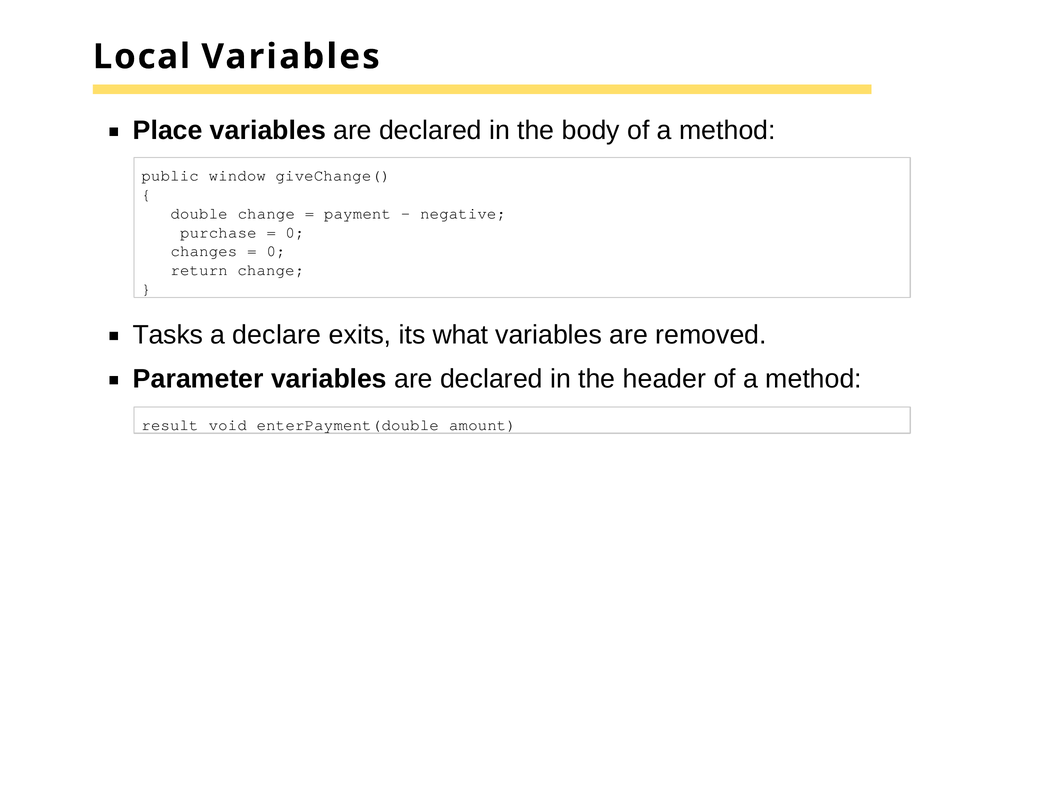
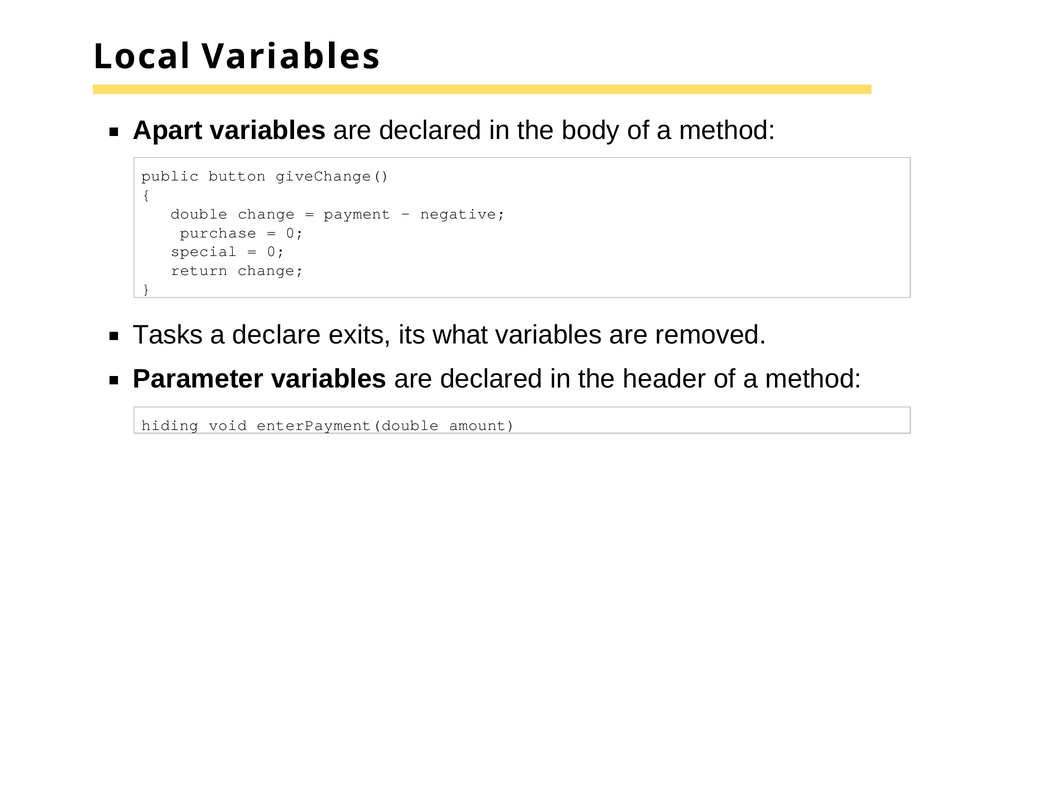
Place: Place -> Apart (168, 131)
window: window -> button (237, 175)
changes: changes -> special (204, 251)
result: result -> hiding (170, 425)
